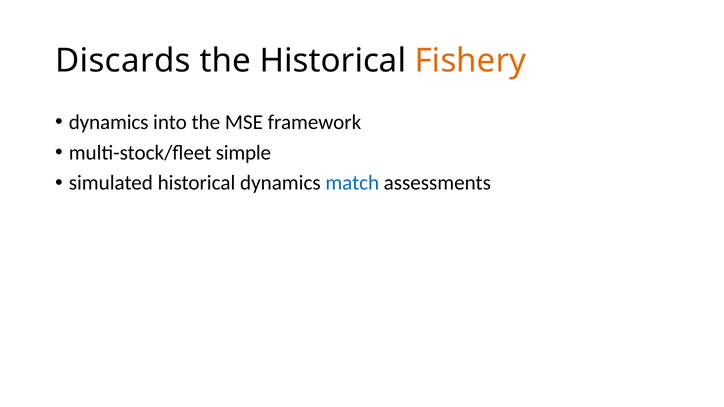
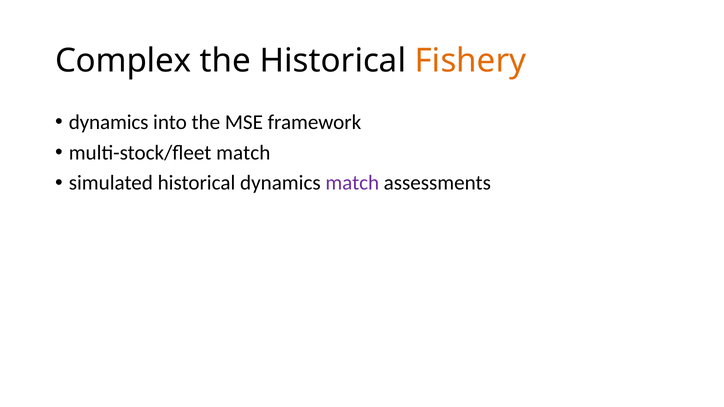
Discards: Discards -> Complex (123, 61)
multi-stock/fleet simple: simple -> match (243, 153)
match colour: blue -> purple (352, 183)
